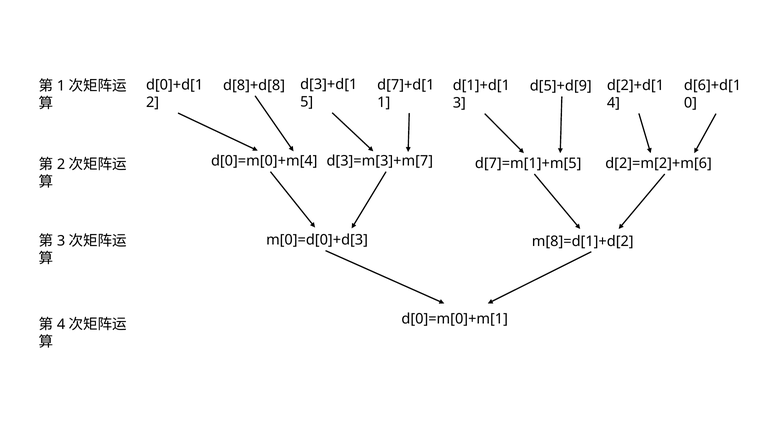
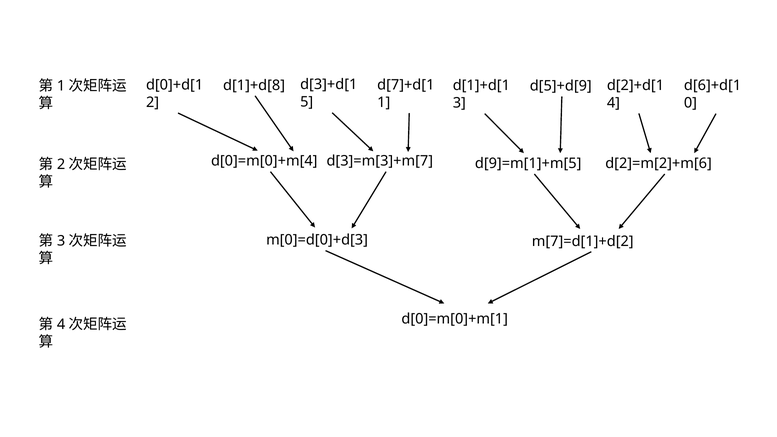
d[8]+d[8: d[8]+d[8 -> d[1]+d[8 (254, 85)
d[7]=m[1]+m[5: d[7]=m[1]+m[5 -> d[9]=m[1]+m[5 (528, 163)
m[8]=d[1]+d[2: m[8]=d[1]+d[2 -> m[7]=d[1]+d[2 (583, 241)
